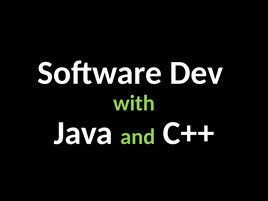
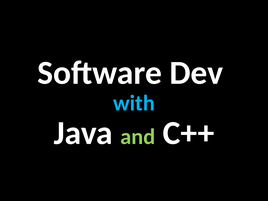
with colour: light green -> light blue (134, 103)
